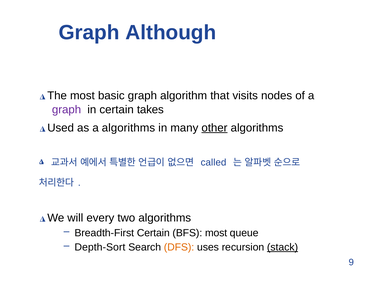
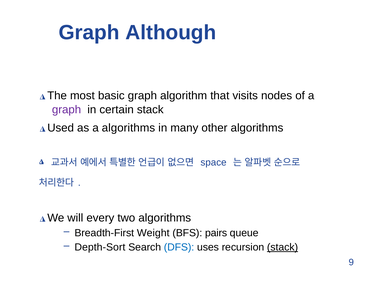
certain takes: takes -> stack (150, 110)
other underline: present -> none (214, 128)
called: called -> space (214, 163)
Breadth-First Certain: Certain -> Weight (153, 233)
BFS most: most -> pairs (216, 233)
DFS colour: orange -> blue (179, 247)
